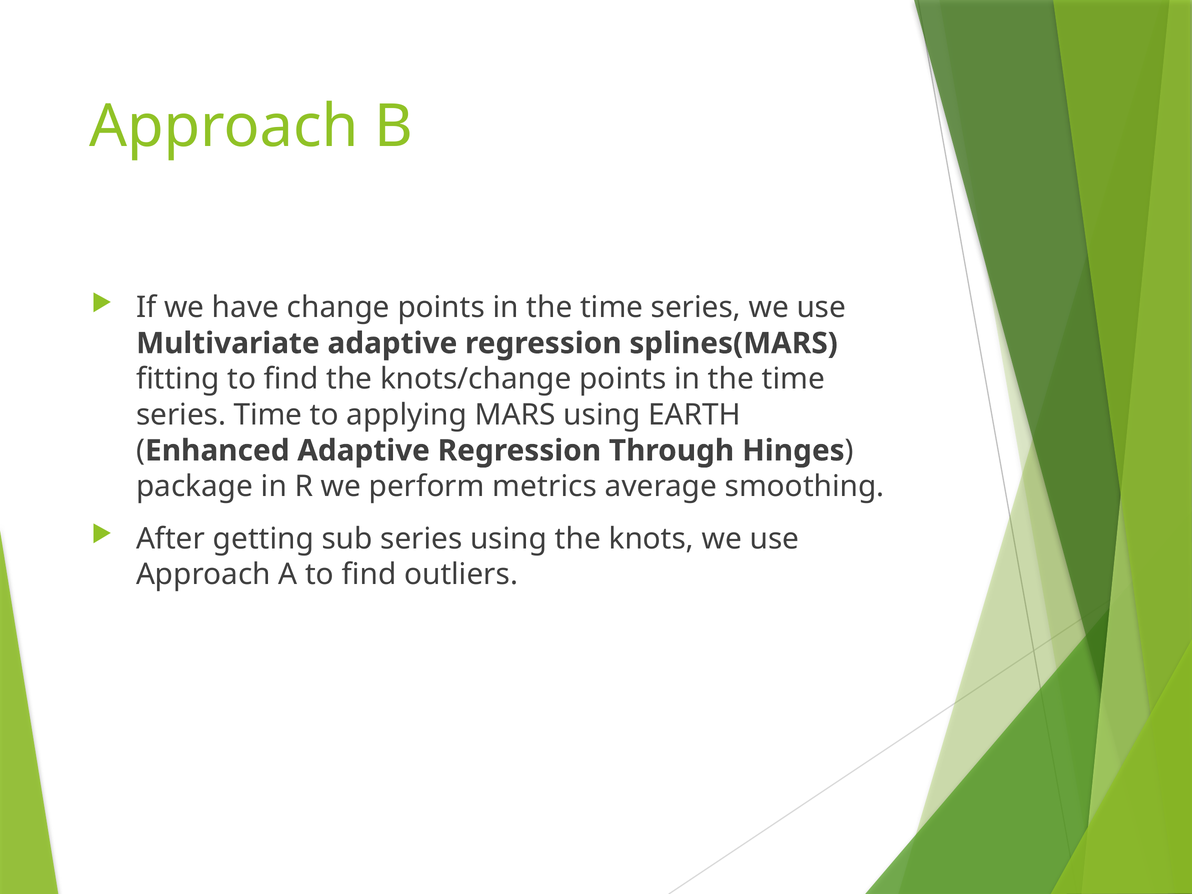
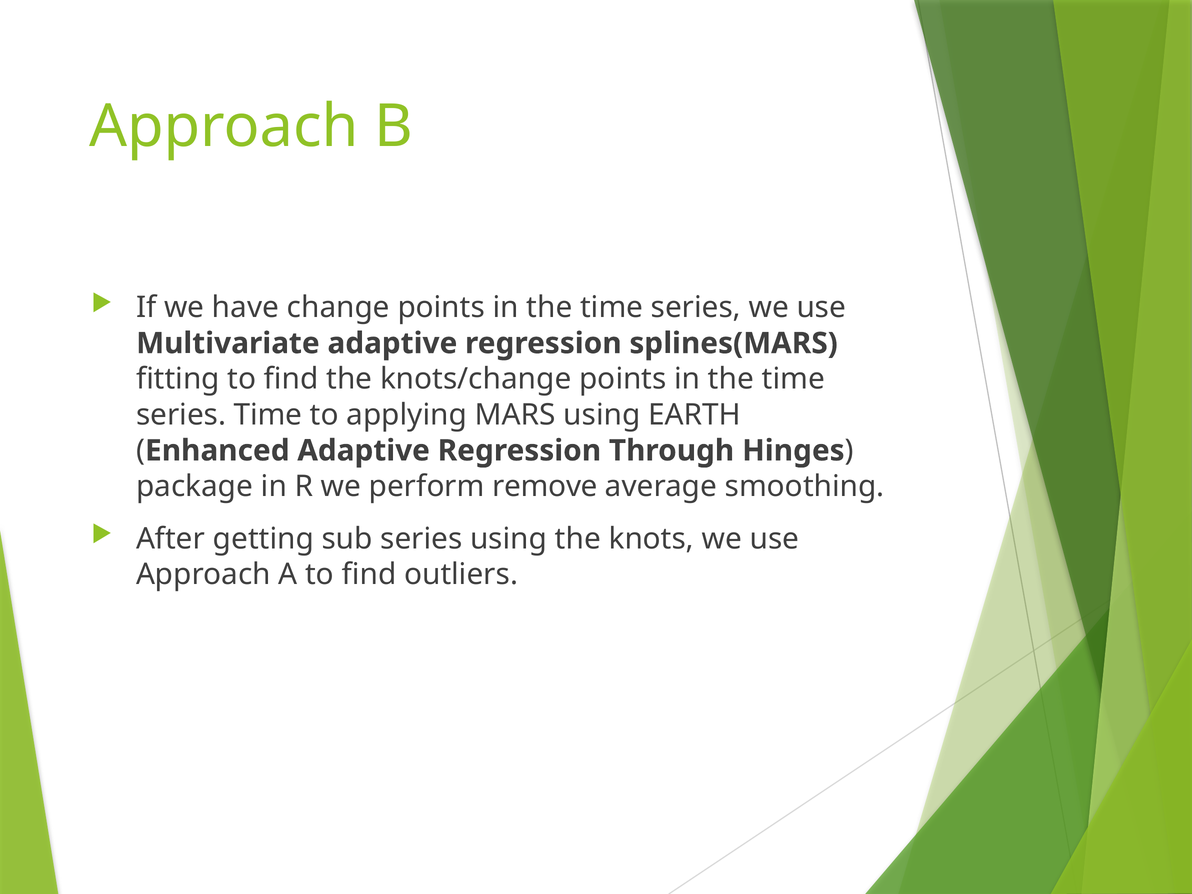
metrics: metrics -> remove (545, 486)
